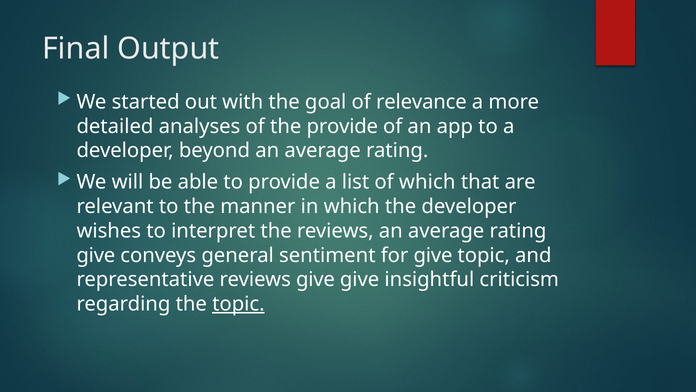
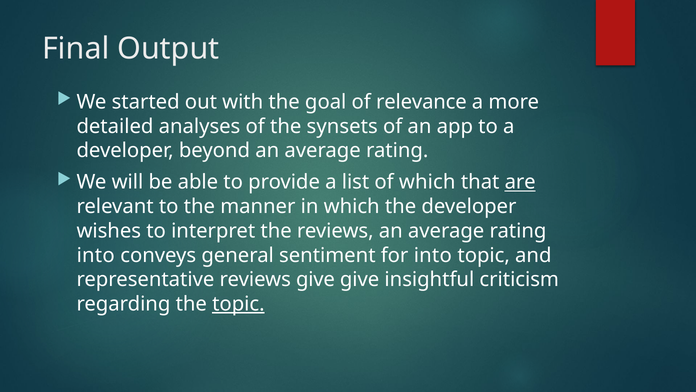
the provide: provide -> synsets (342, 126)
are underline: none -> present (520, 182)
give: give -> into (96, 255)
for give: give -> into (433, 255)
